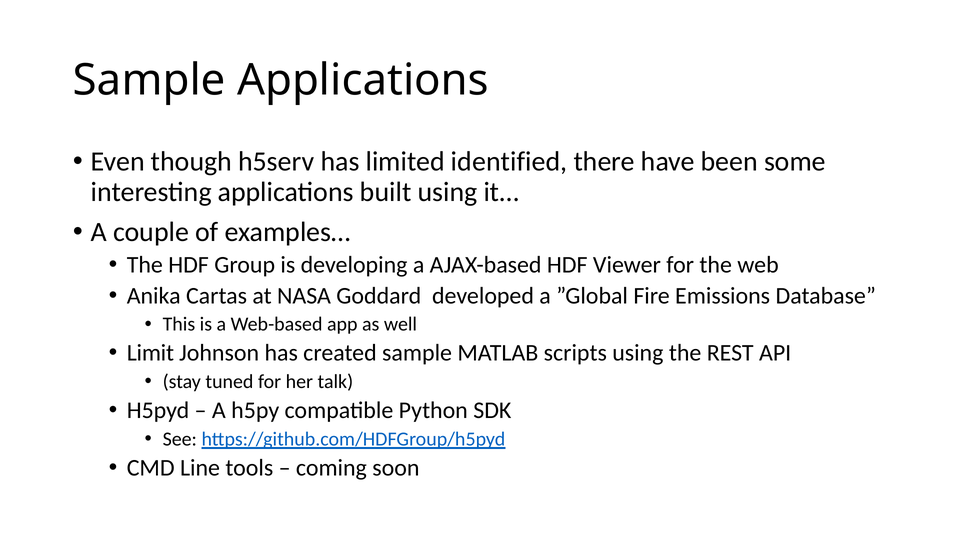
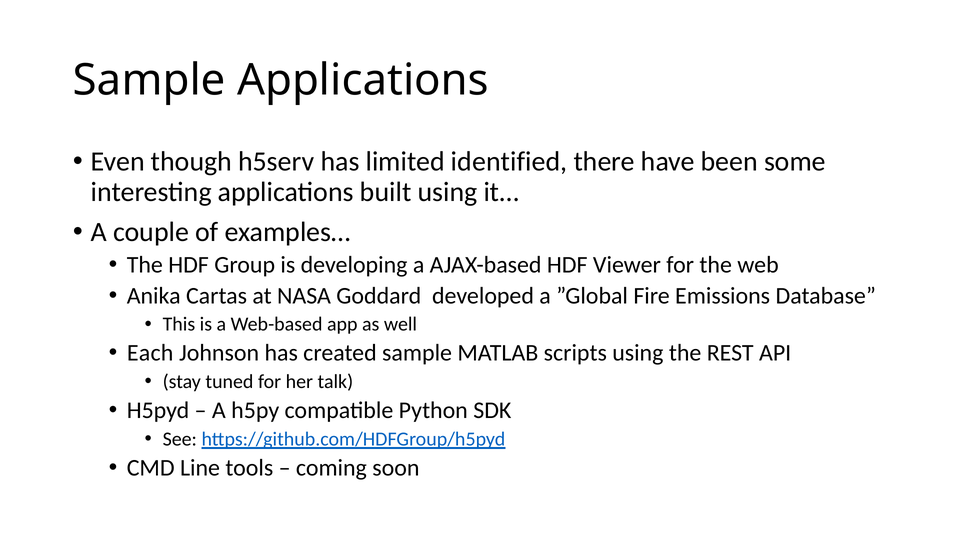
Limit: Limit -> Each (150, 353)
